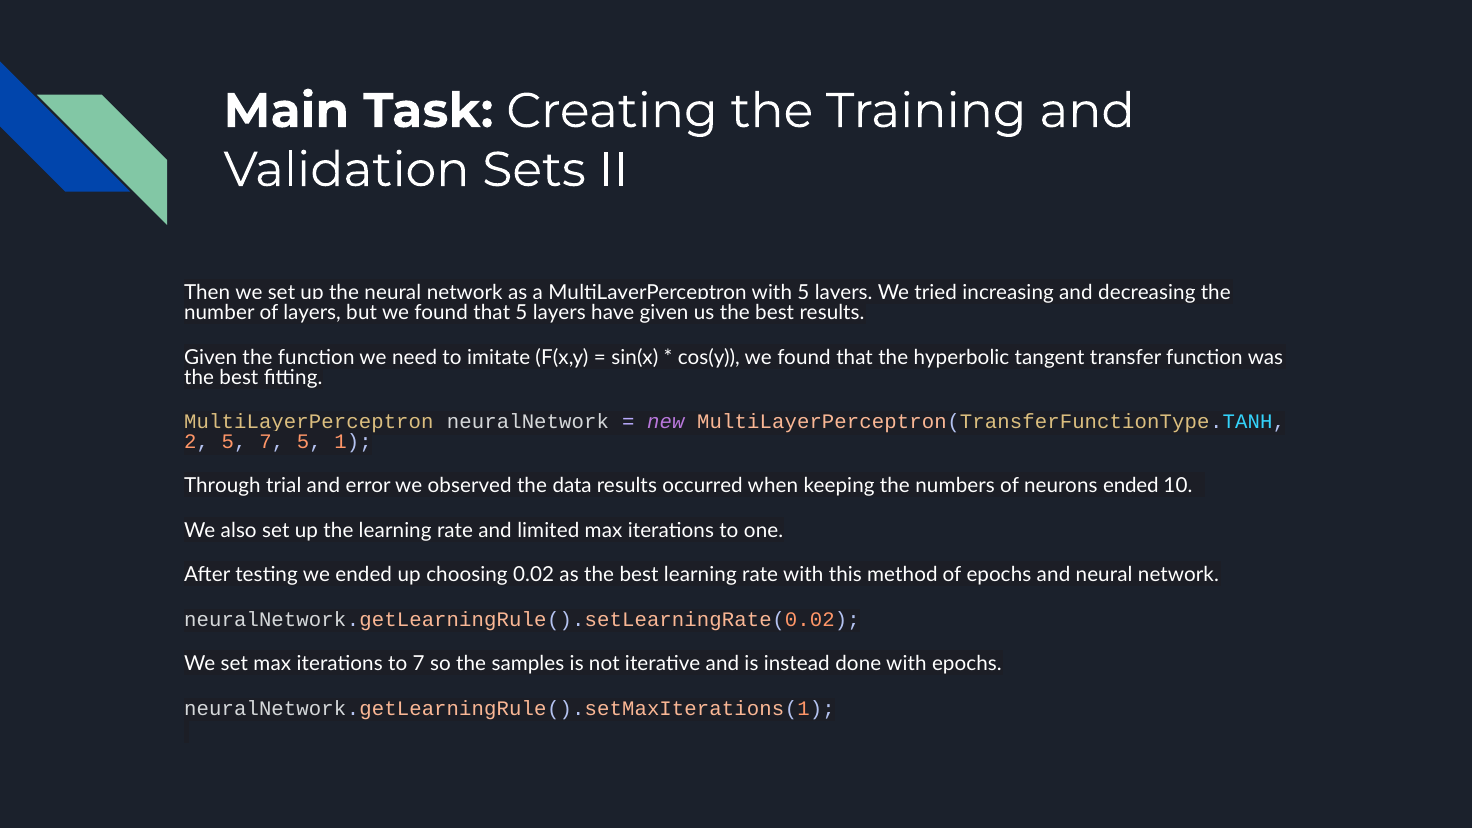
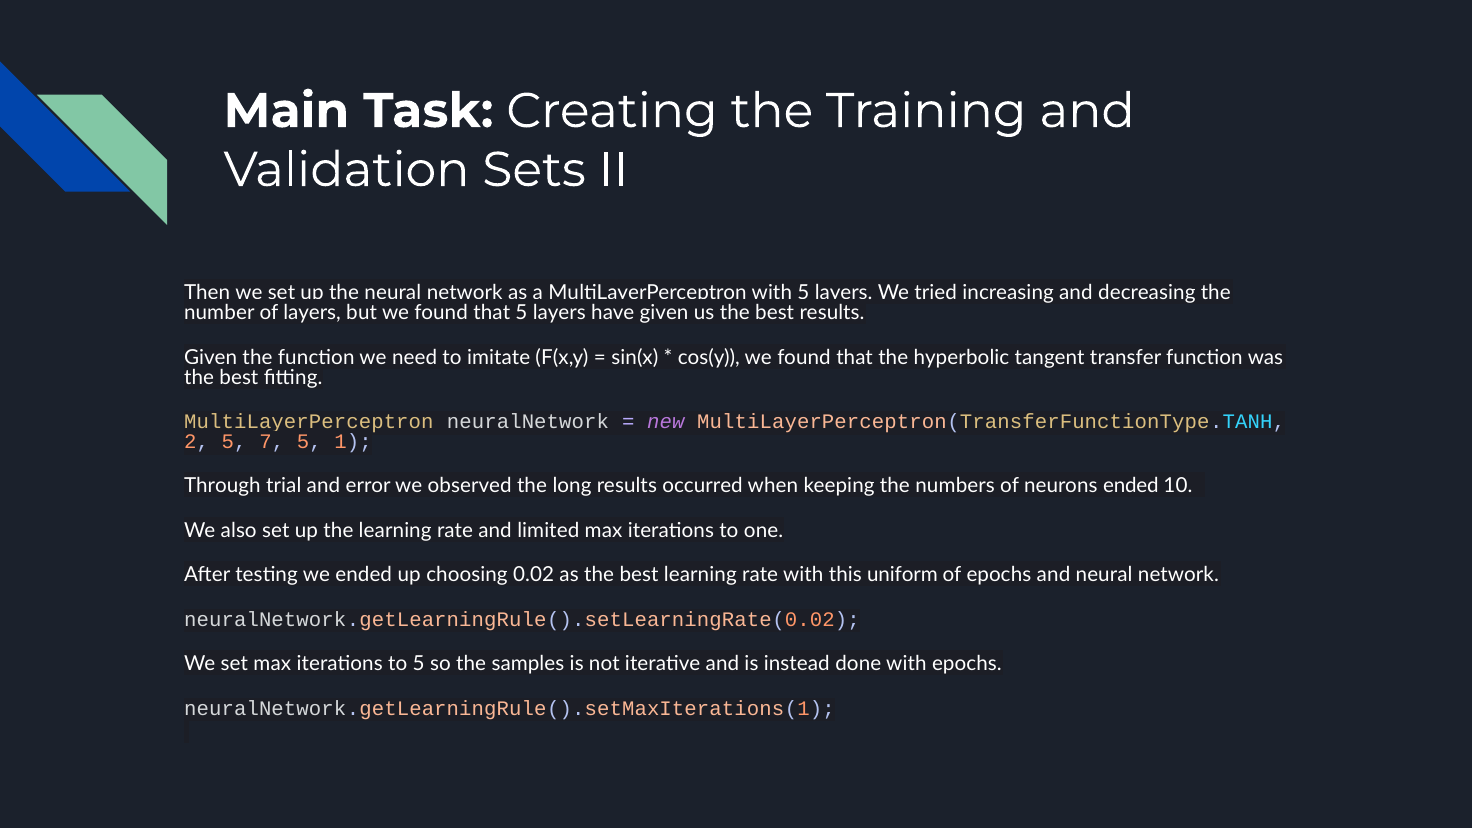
data: data -> long (572, 486)
method: method -> uniform (902, 575)
to 7: 7 -> 5 (419, 664)
